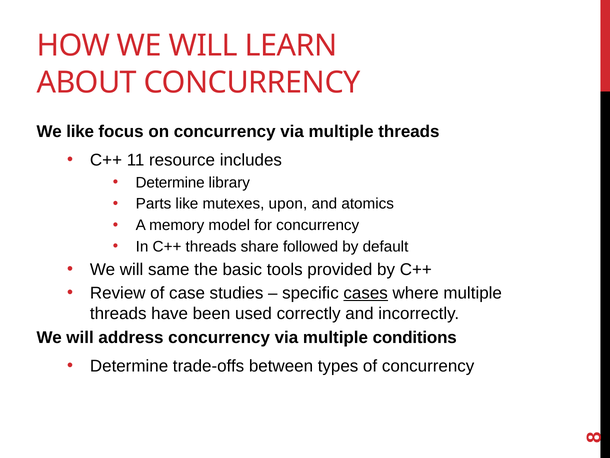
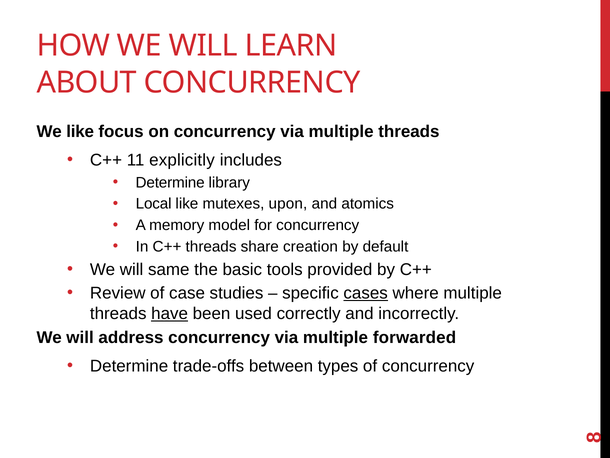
resource: resource -> explicitly (182, 160)
Parts: Parts -> Local (154, 204)
followed: followed -> creation (310, 246)
have underline: none -> present (170, 313)
conditions: conditions -> forwarded (415, 337)
